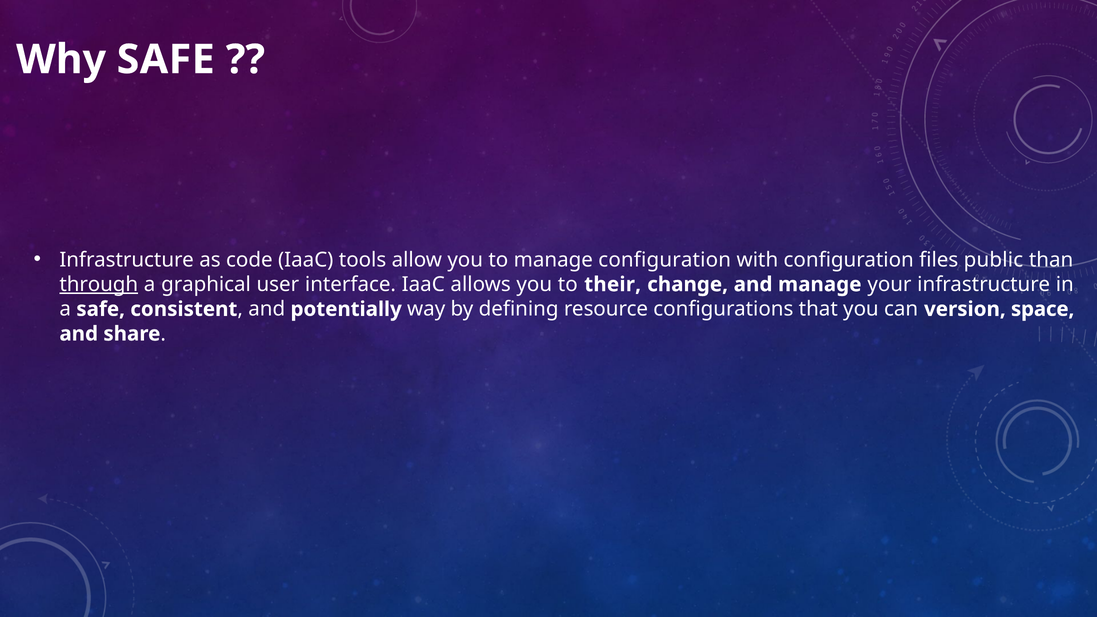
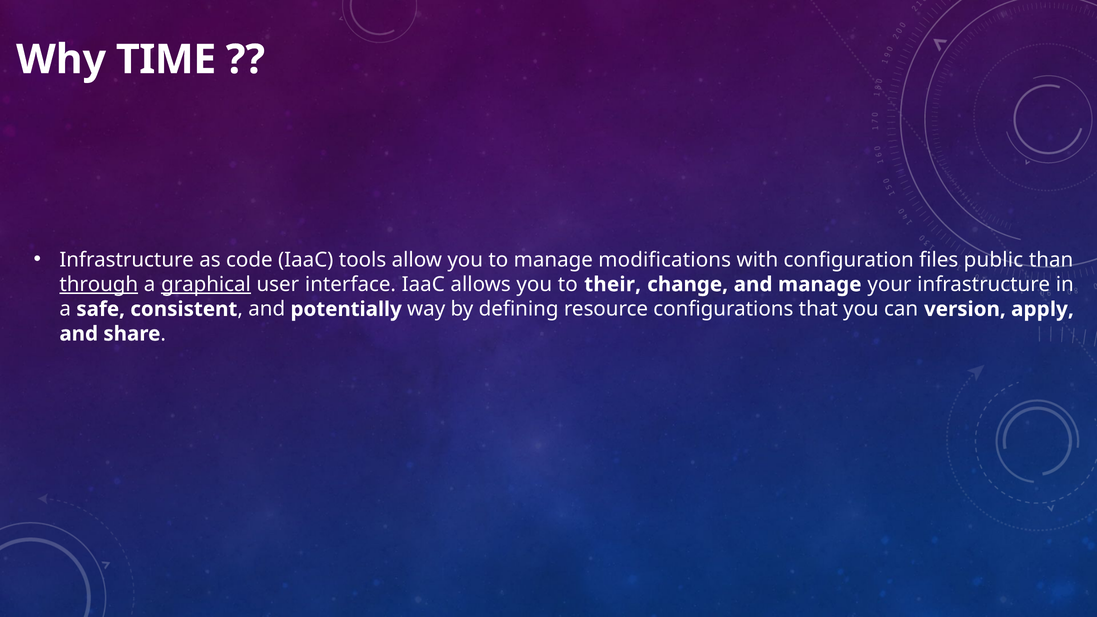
Why SAFE: SAFE -> TIME (166, 60)
manage configuration: configuration -> modifications (665, 260)
graphical underline: none -> present (206, 284)
space: space -> apply (1042, 309)
